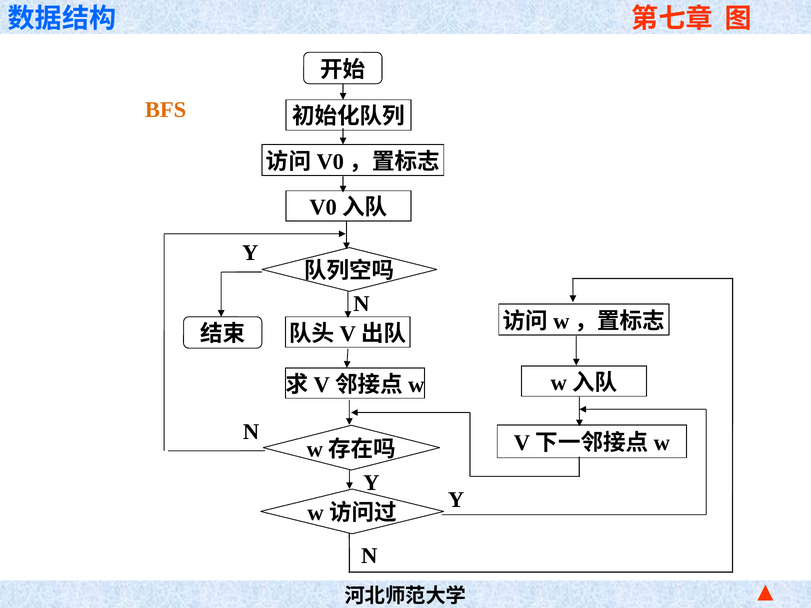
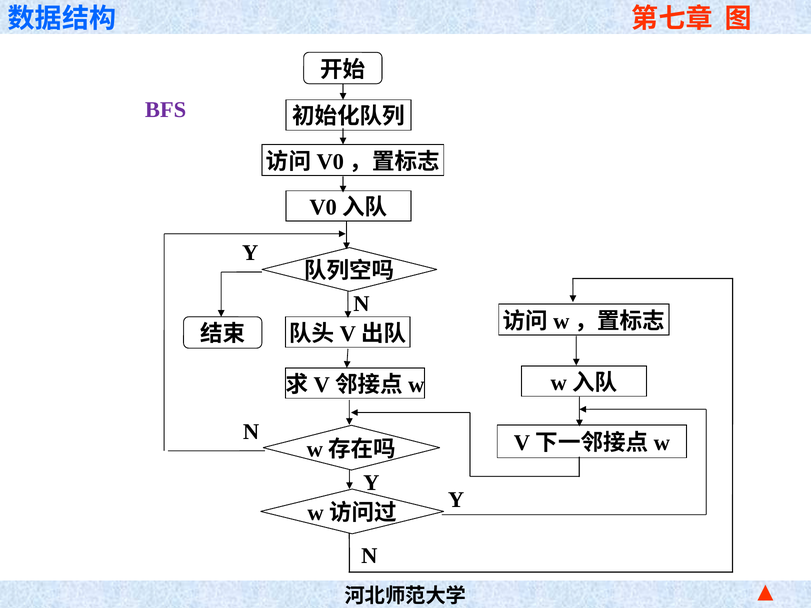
BFS colour: orange -> purple (166, 110)
